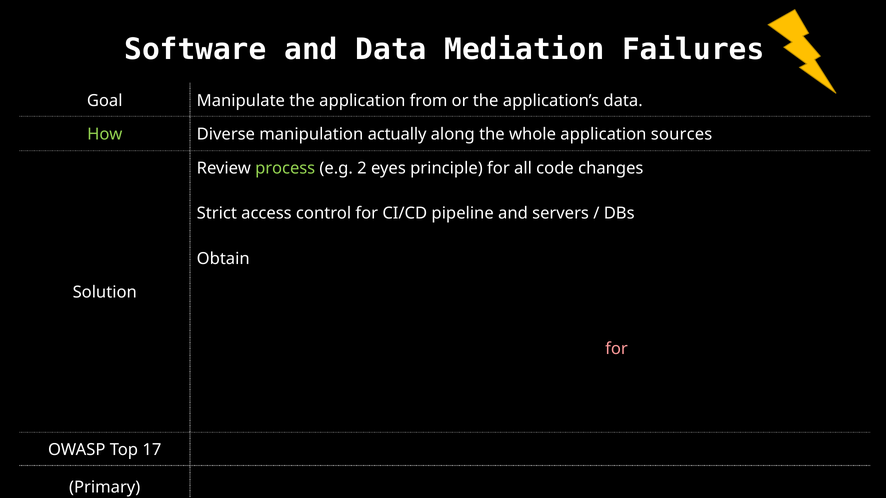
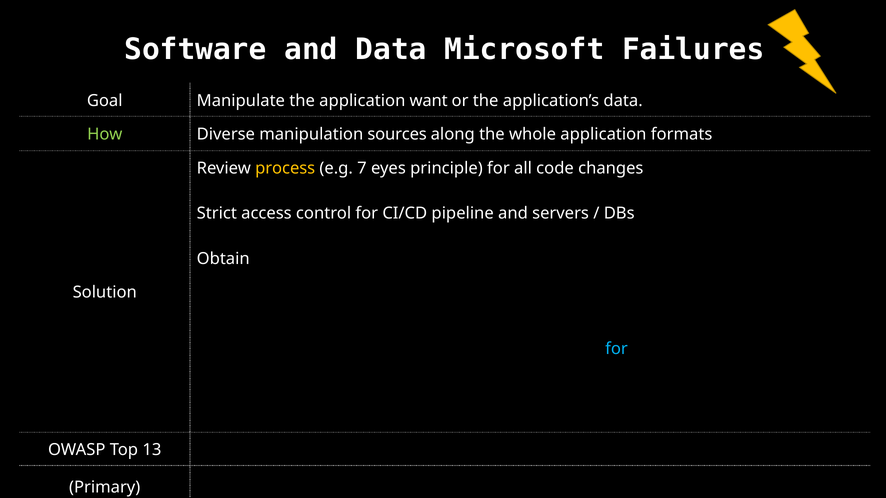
Mediation: Mediation -> Microsoft (524, 50)
application from: from -> want (429, 101)
manipulation actually: actually -> sources (397, 135)
application sources: sources -> formats (682, 135)
process colour: light green -> yellow (285, 168)
2: 2 -> 7 (362, 168)
for colour: pink -> light blue (616, 349)
17: 17 -> 13 (152, 450)
